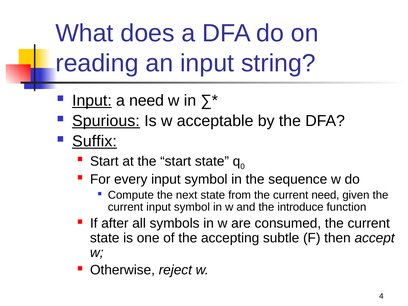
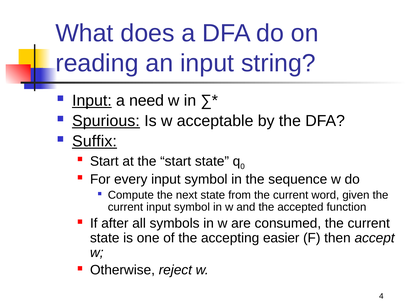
current need: need -> word (325, 195)
introduce: introduce -> accepted (300, 207)
subtle: subtle -> easier (281, 238)
